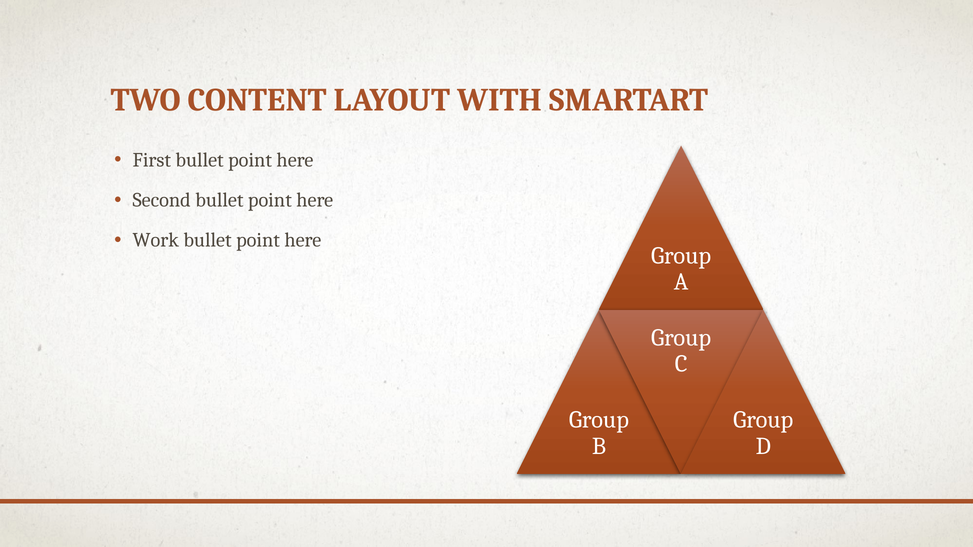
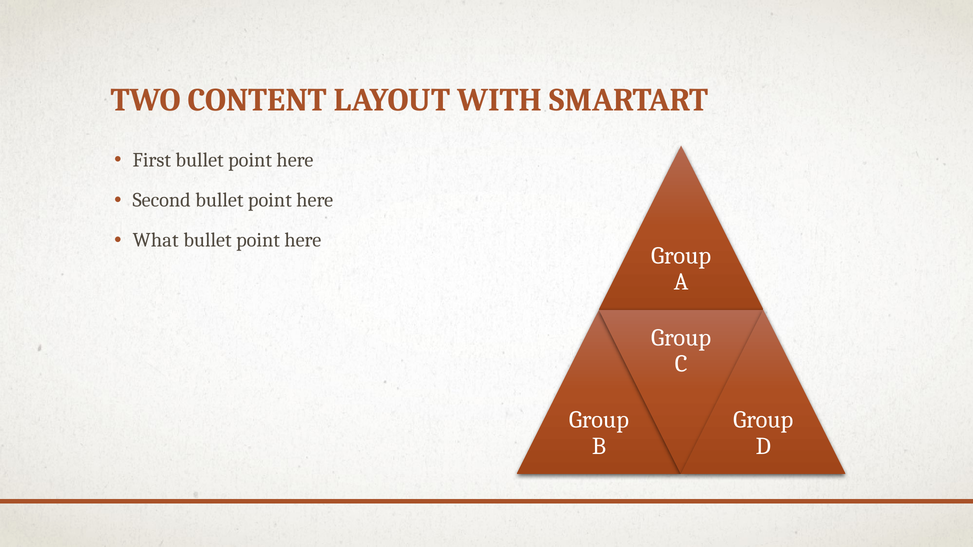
Work: Work -> What (156, 240)
